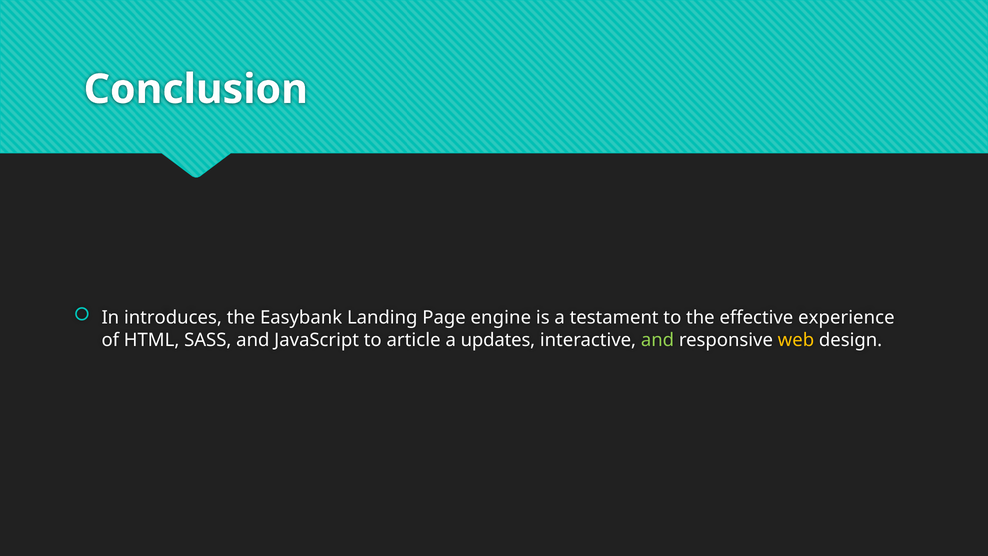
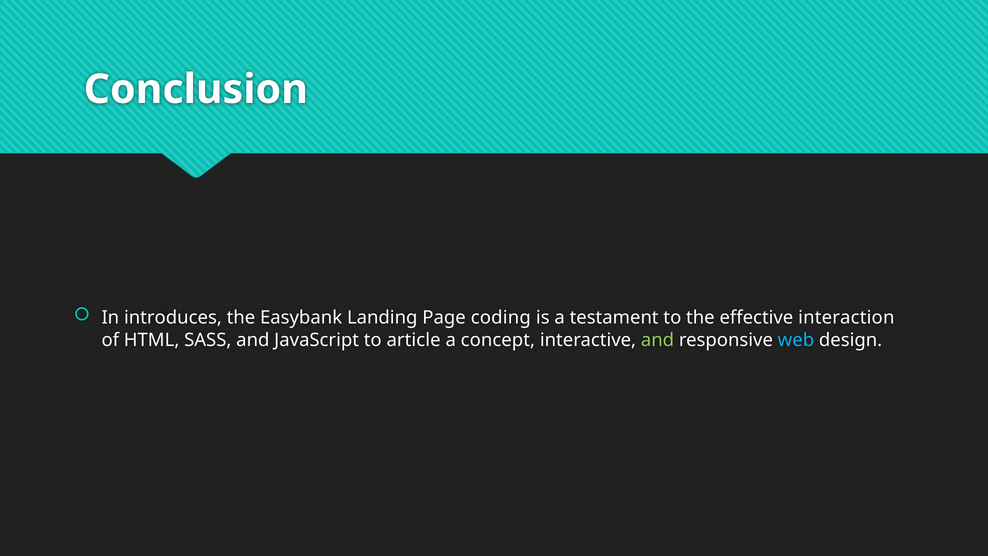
engine: engine -> coding (501, 318)
experience: experience -> interaction (846, 318)
updates: updates -> concept (498, 340)
web colour: yellow -> light blue (796, 340)
